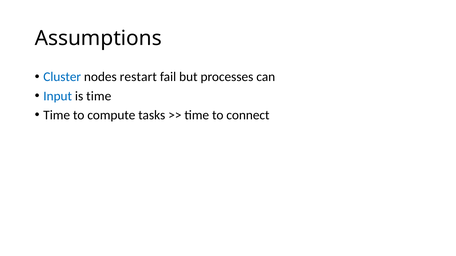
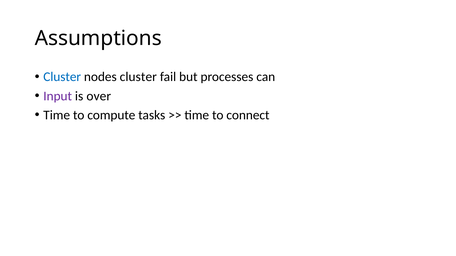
nodes restart: restart -> cluster (138, 77)
Input colour: blue -> purple (58, 96)
is time: time -> over (99, 96)
